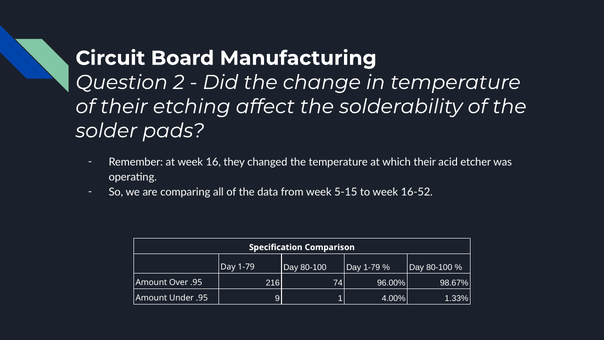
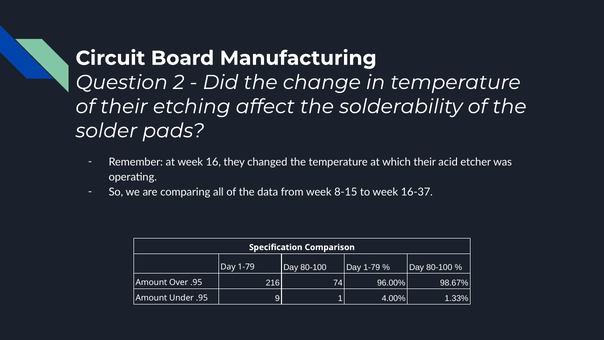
5-15: 5-15 -> 8-15 (346, 192)
16-52: 16-52 -> 16-37 (417, 192)
